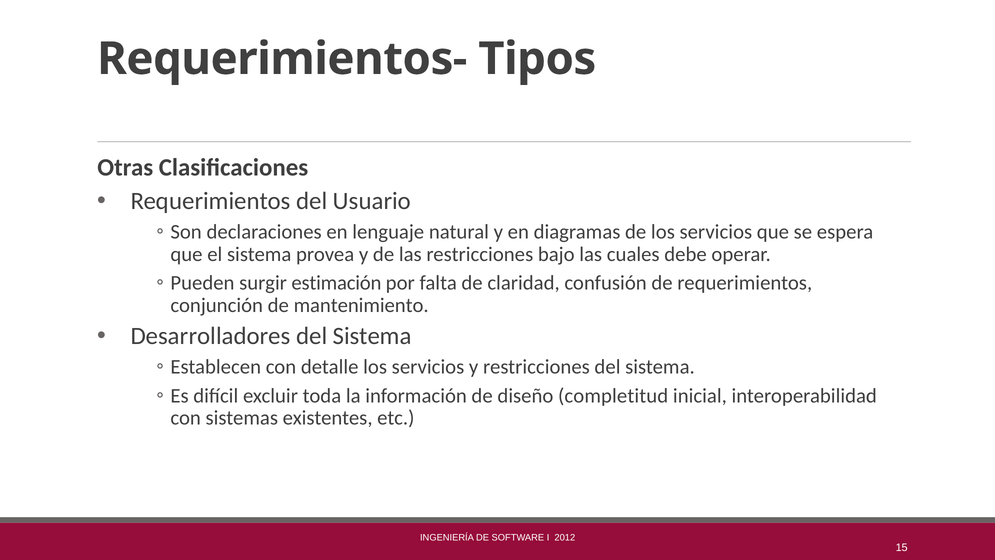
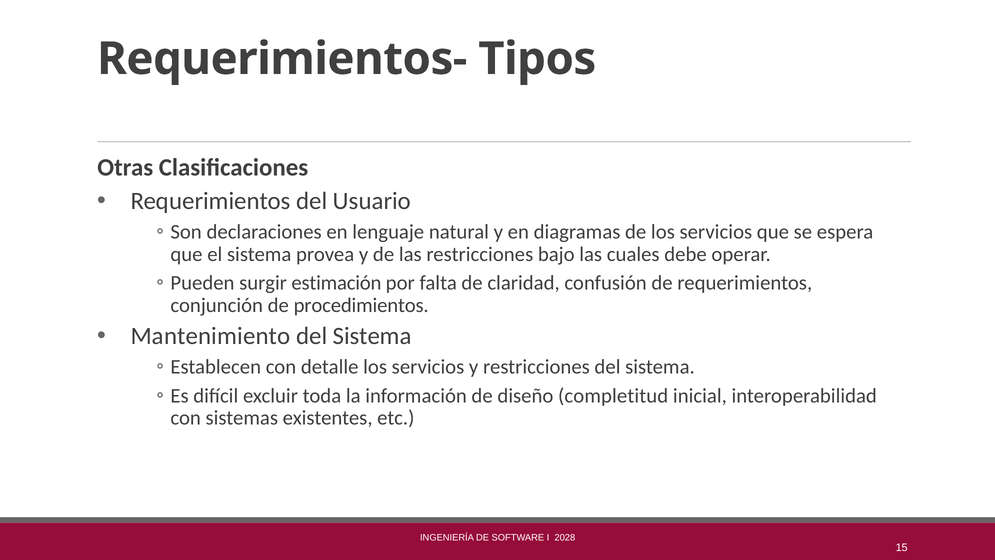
mantenimiento: mantenimiento -> procedimientos (361, 305)
Desarrolladores: Desarrolladores -> Mantenimiento (210, 336)
2012: 2012 -> 2028 (565, 537)
